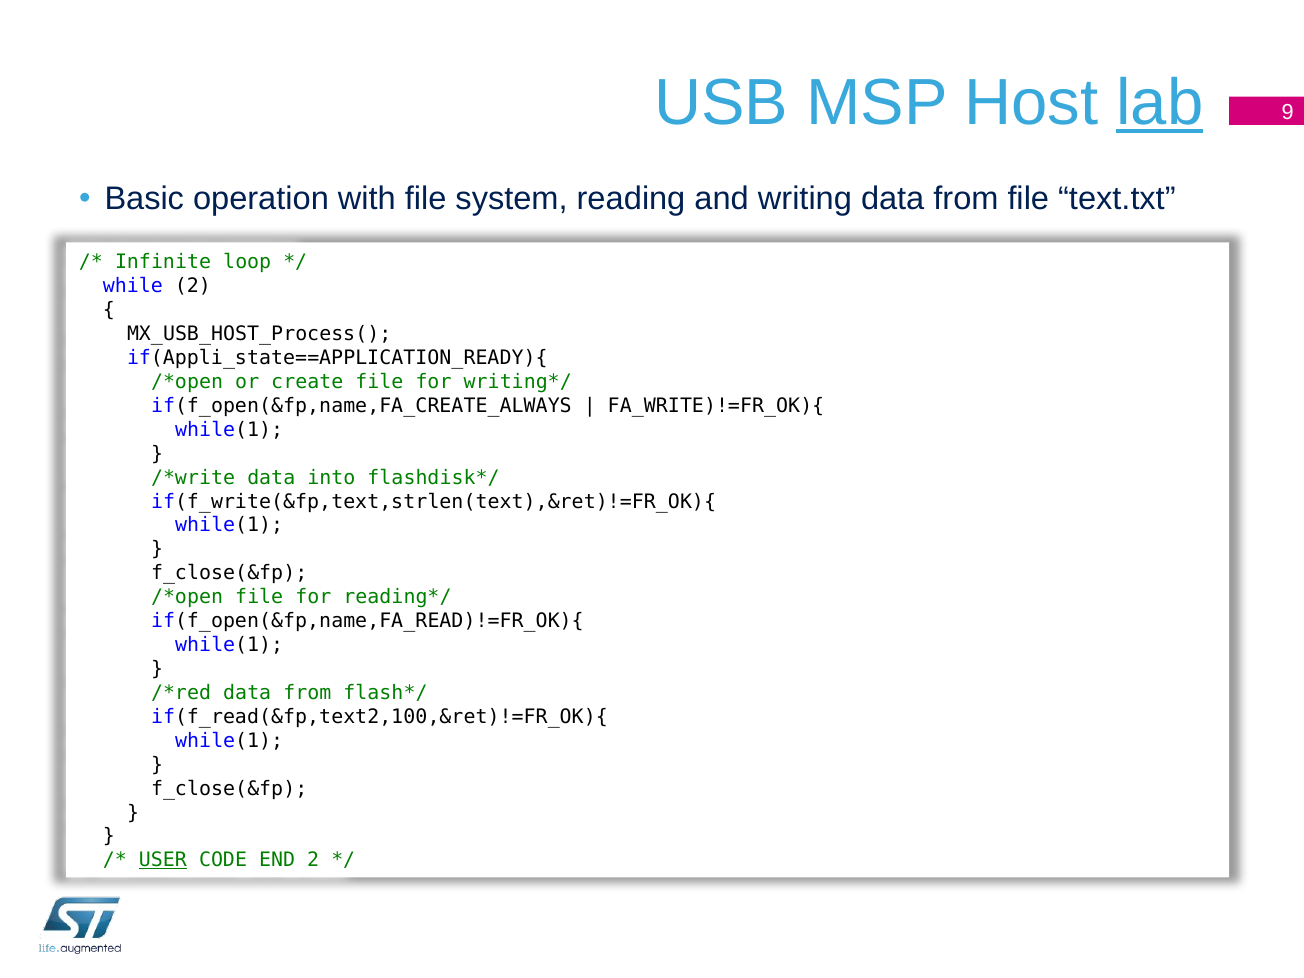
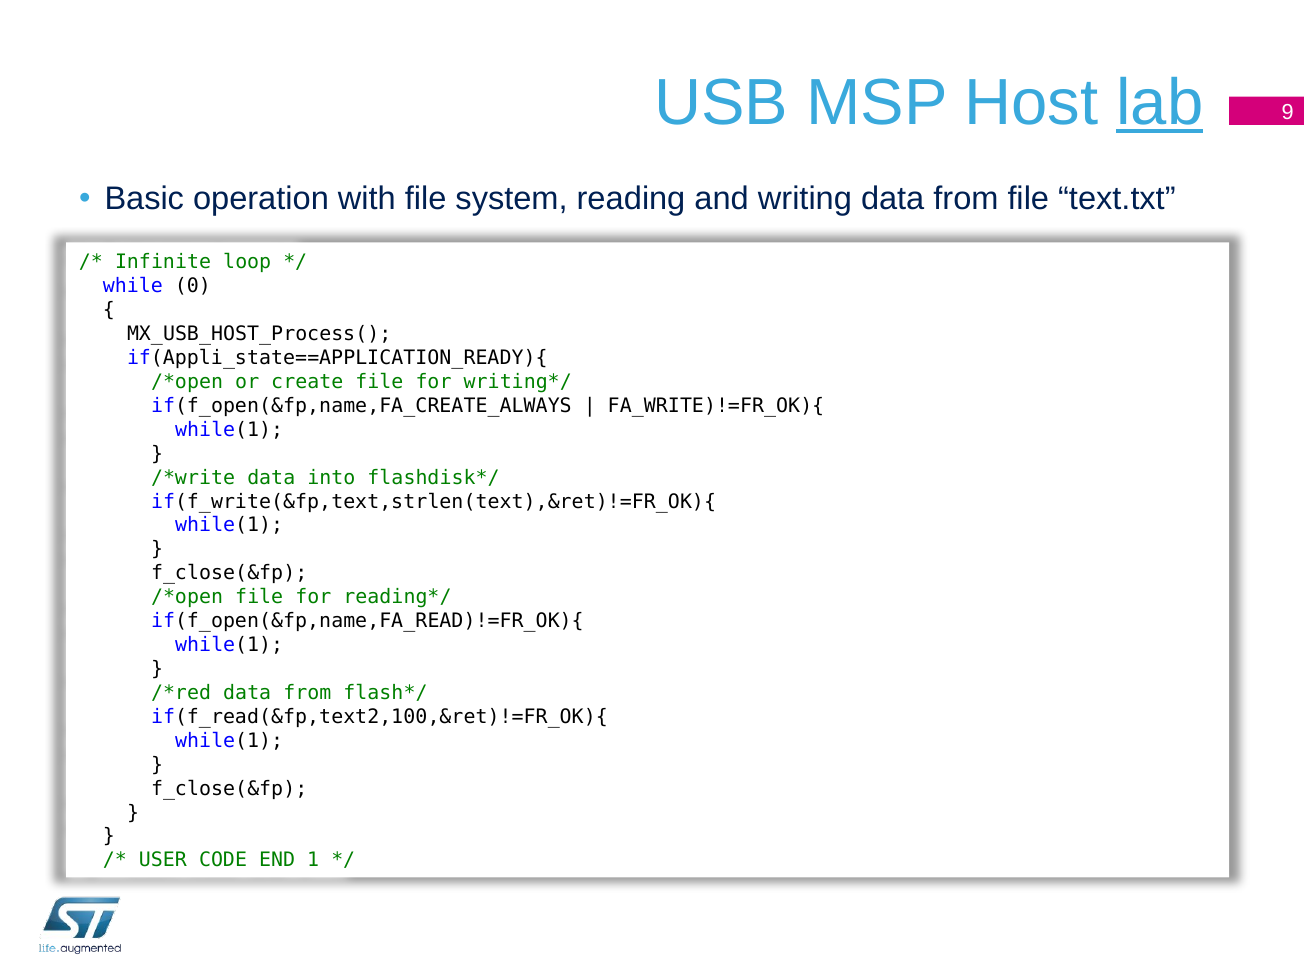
while 2: 2 -> 0 (193, 286)
USER underline: present -> none (163, 860)
END 2: 2 -> 1 (313, 860)
